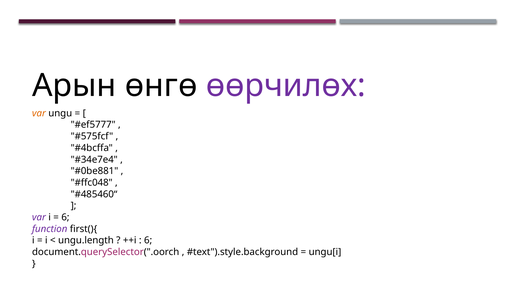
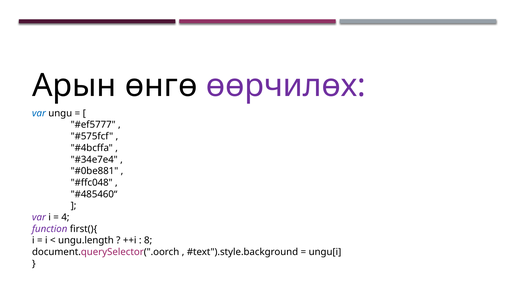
var colour: orange -> blue (39, 114)
6: 6 -> 4 (65, 218)
6: 6 -> 8 (148, 241)
